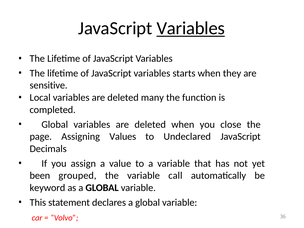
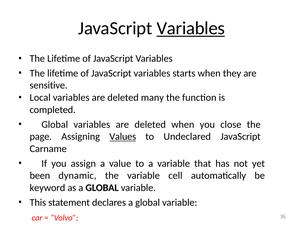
Values underline: none -> present (123, 137)
Decimals: Decimals -> Carname (48, 149)
grouped: grouped -> dynamic (77, 176)
call: call -> cell (175, 176)
